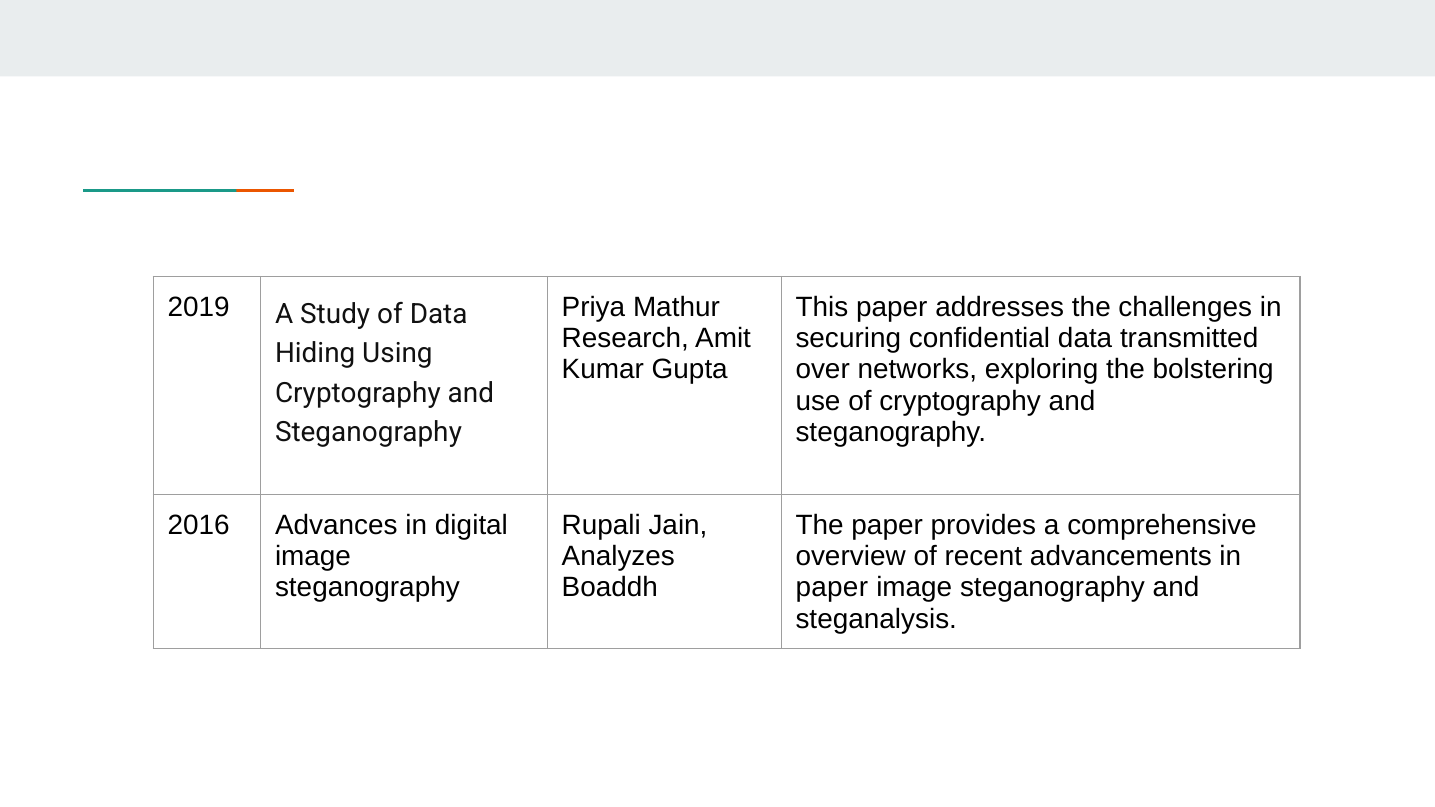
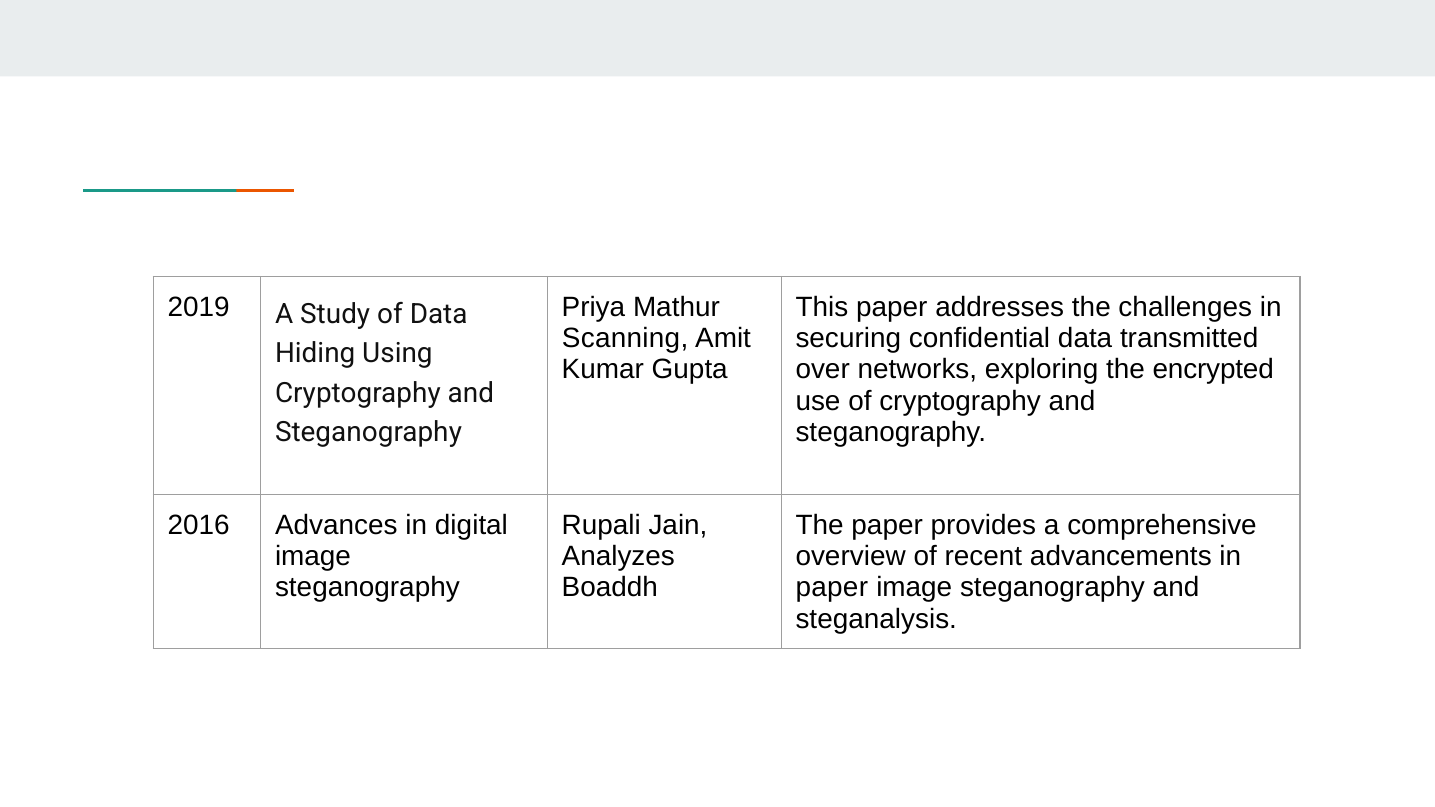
Research: Research -> Scanning (625, 338)
bolstering: bolstering -> encrypted (1213, 370)
